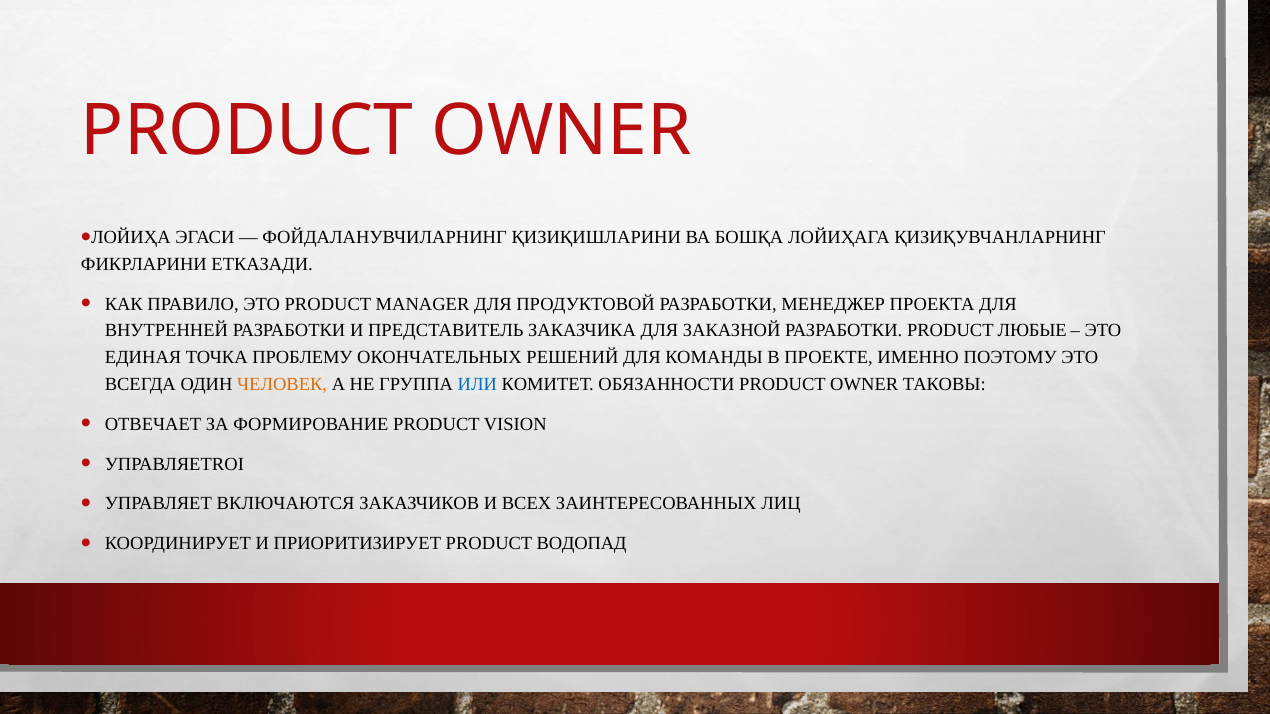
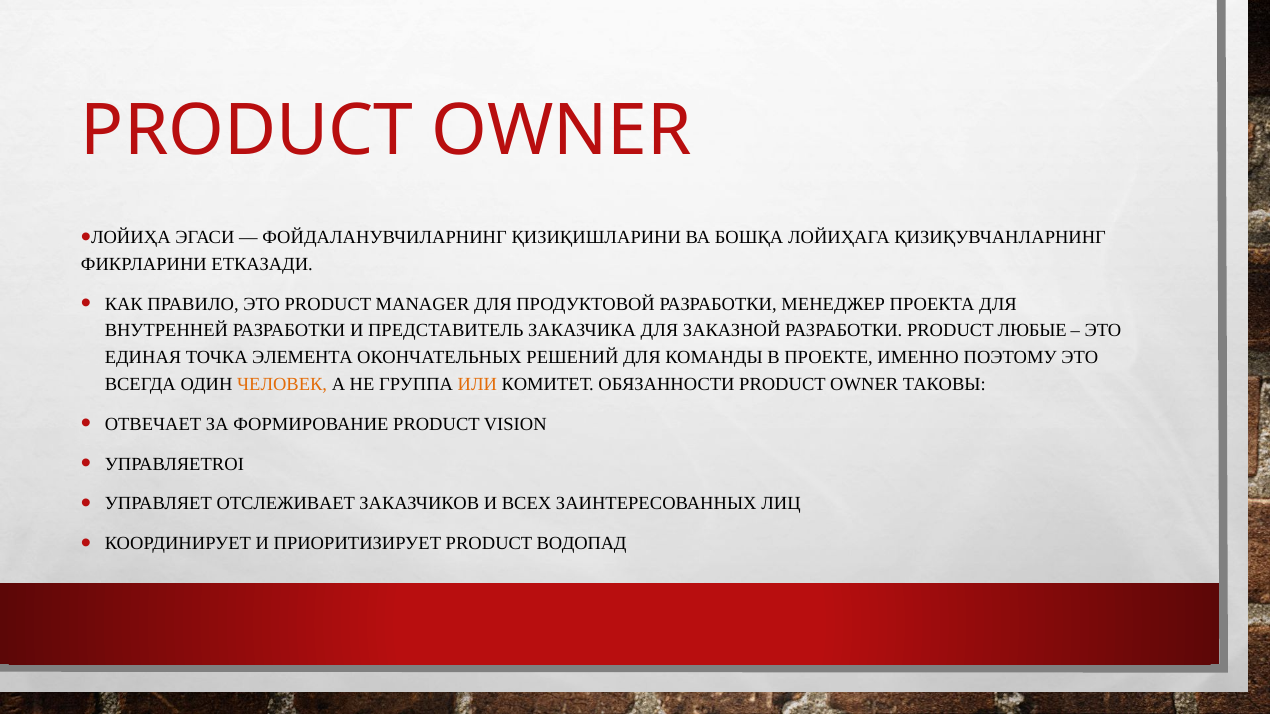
ПРОБЛЕМУ: ПРОБЛЕМУ -> ЭЛЕМЕНТА (303, 358)
ИЛИ colour: blue -> orange (477, 384)
ВКЛЮЧАЮТСЯ: ВКЛЮЧАЮТСЯ -> ОТСЛЕЖИВАЕТ (286, 504)
